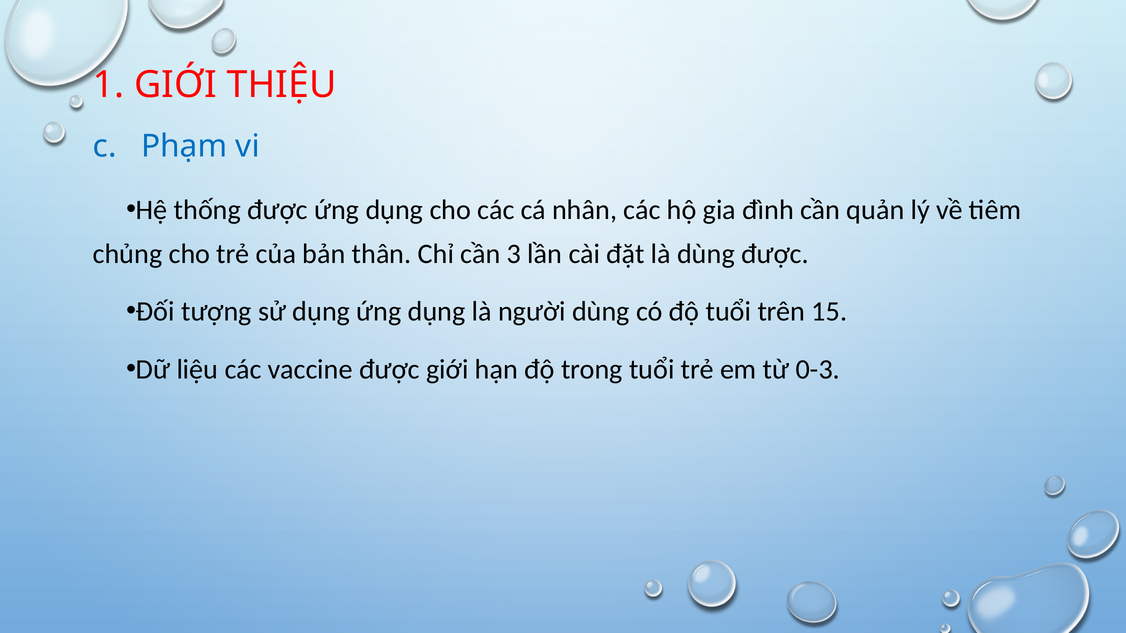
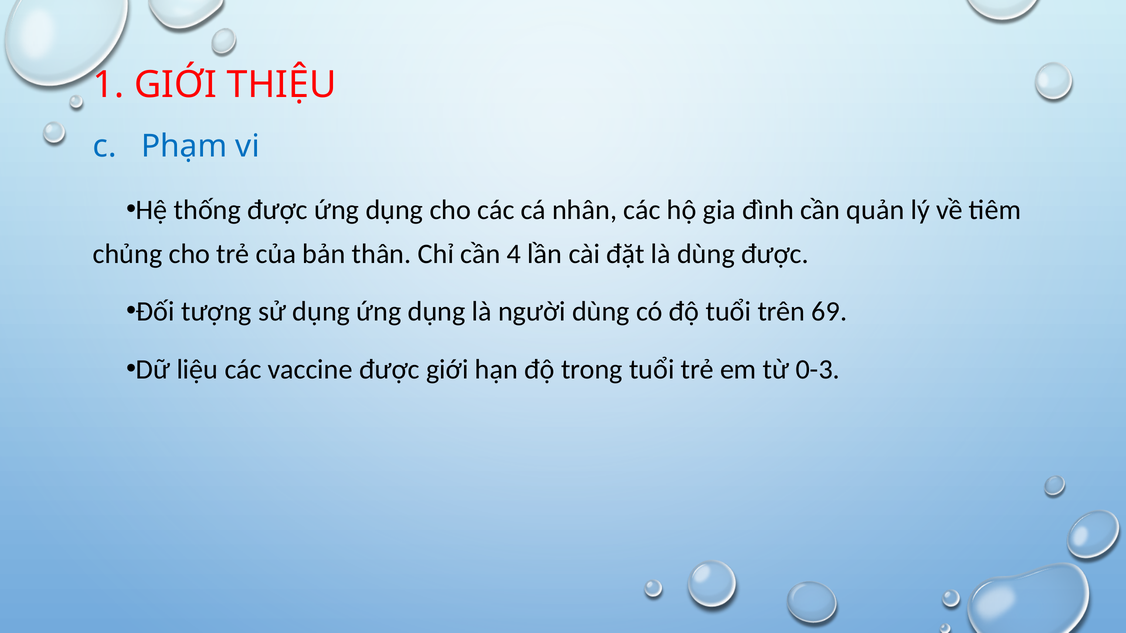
3: 3 -> 4 (514, 254)
15: 15 -> 69 (829, 312)
